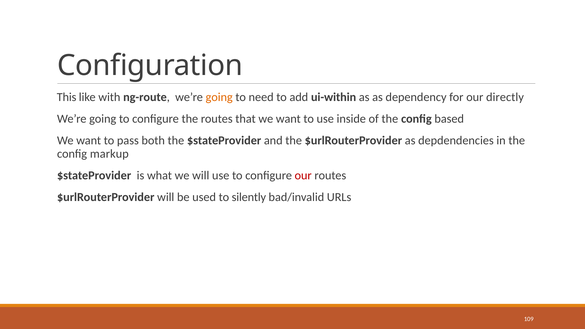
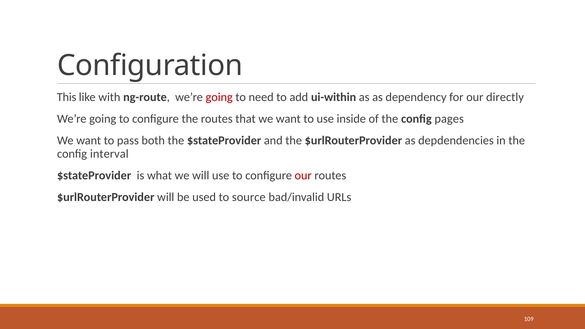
going colour: orange -> red (219, 97)
based: based -> pages (449, 119)
markup: markup -> interval (109, 154)
silently: silently -> source (249, 197)
